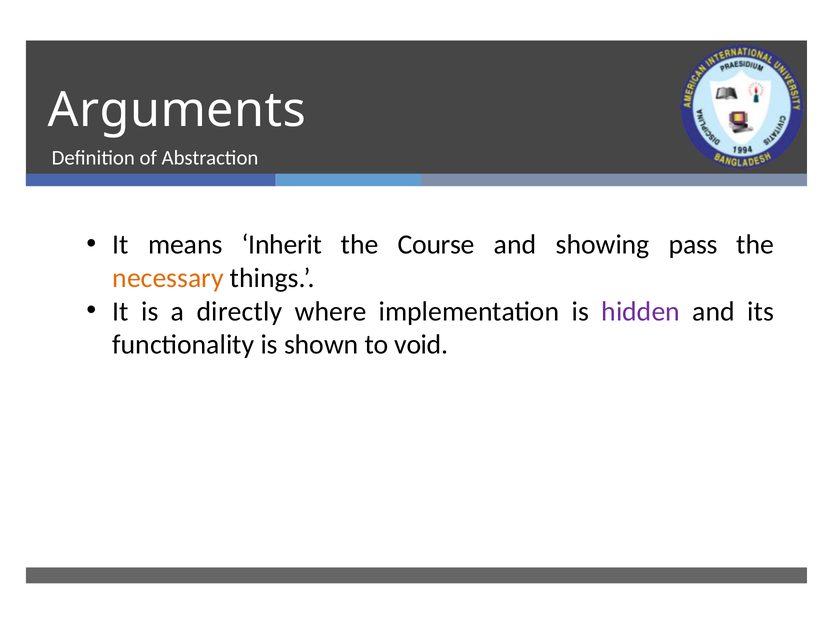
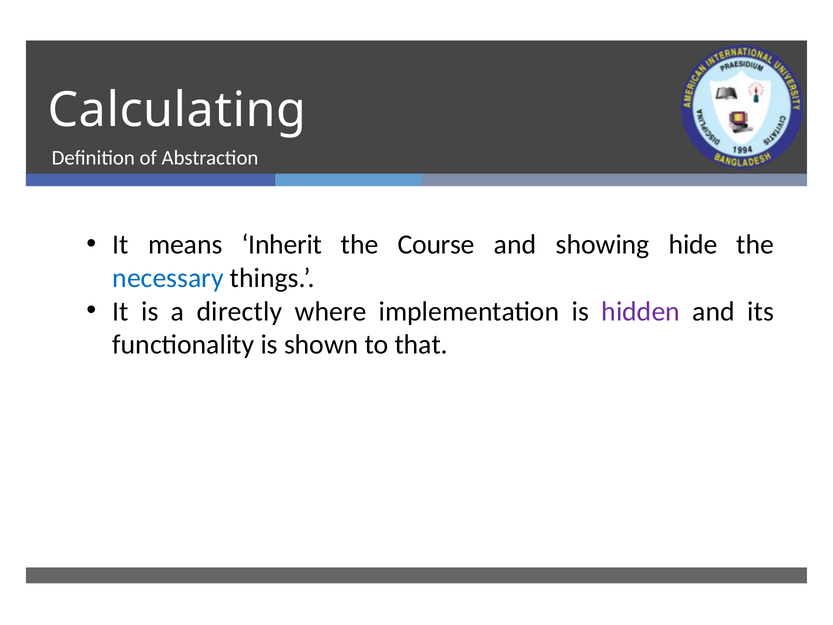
Arguments: Arguments -> Calculating (177, 110)
pass: pass -> hide (693, 245)
necessary colour: orange -> blue (168, 278)
void: void -> that (421, 345)
